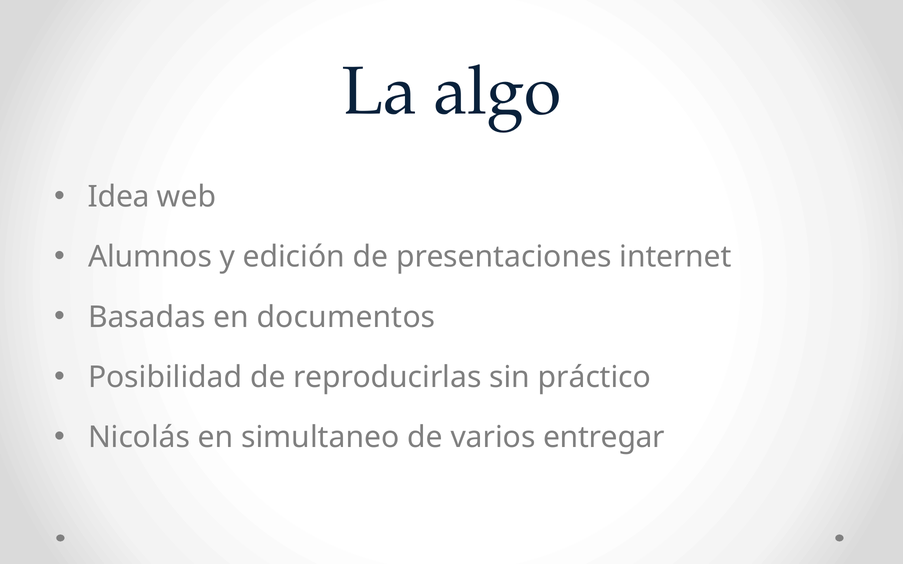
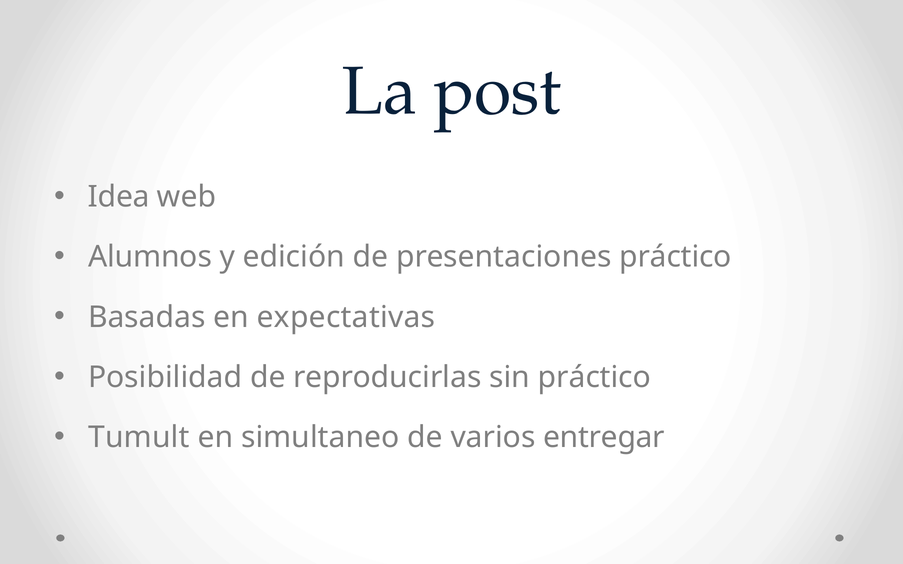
algo: algo -> post (498, 91)
presentaciones internet: internet -> práctico (676, 257)
documentos: documentos -> expectativas (346, 317)
Nicolás: Nicolás -> Tumult (139, 438)
